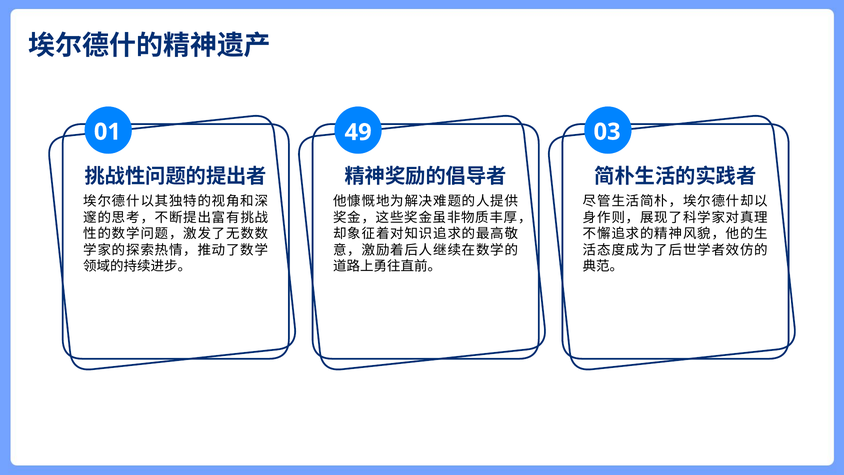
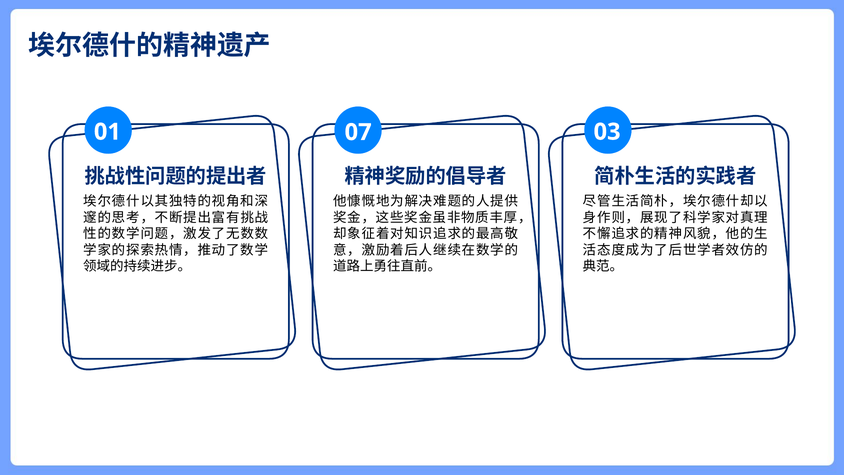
49: 49 -> 07 (358, 132)
